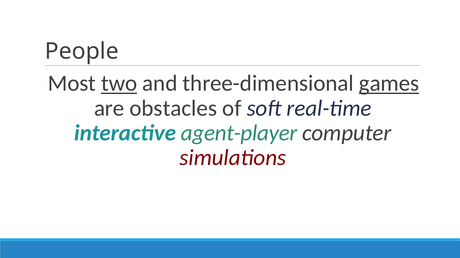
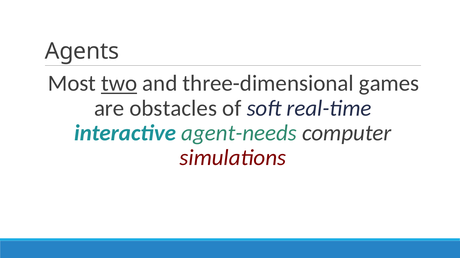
People: People -> Agents (82, 52)
games underline: present -> none (389, 84)
agent-player: agent-player -> agent-needs (239, 133)
